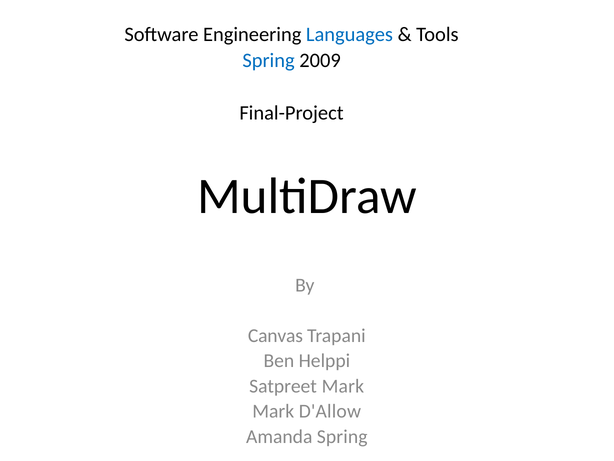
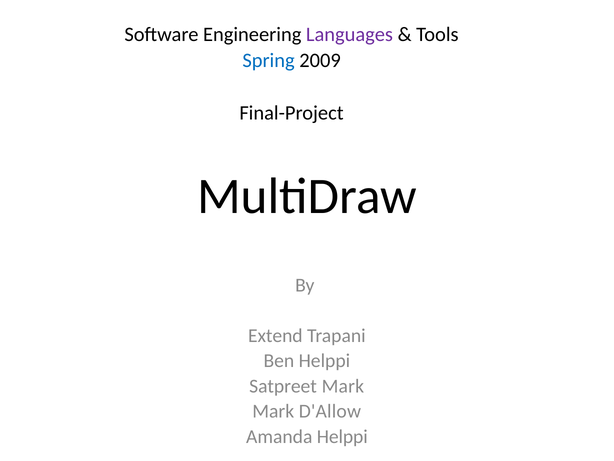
Languages colour: blue -> purple (349, 34)
Canvas: Canvas -> Extend (275, 335)
Amanda Spring: Spring -> Helppi (342, 436)
